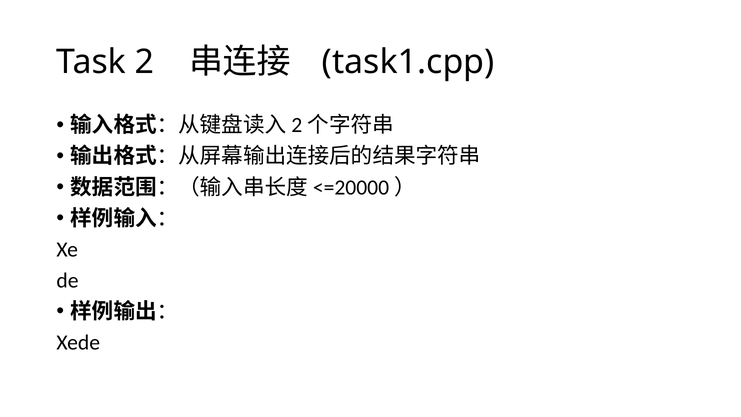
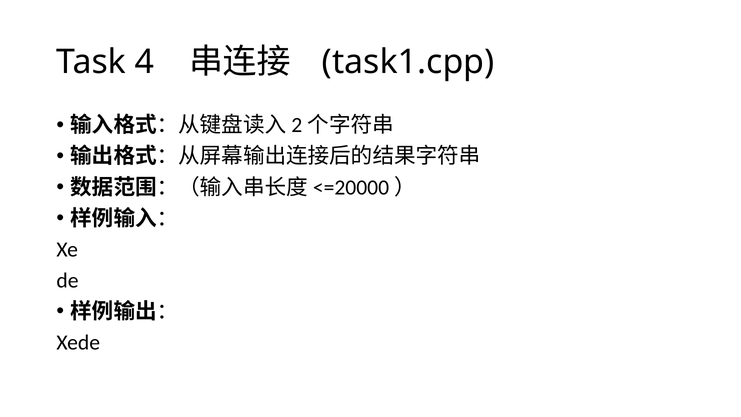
2: 2 -> 4 (145, 62)
